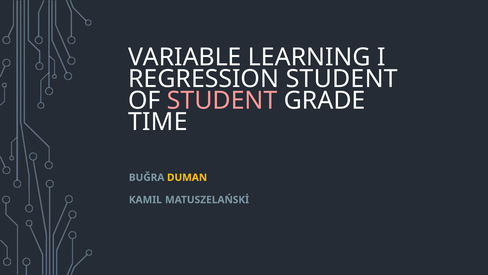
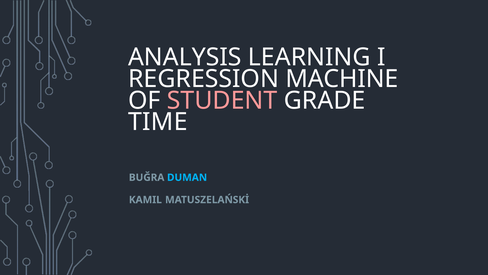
VARIABLE: VARIABLE -> ANALYSIS (185, 57)
REGRESSION STUDENT: STUDENT -> MACHINE (342, 79)
DUMAN colour: yellow -> light blue (187, 177)
